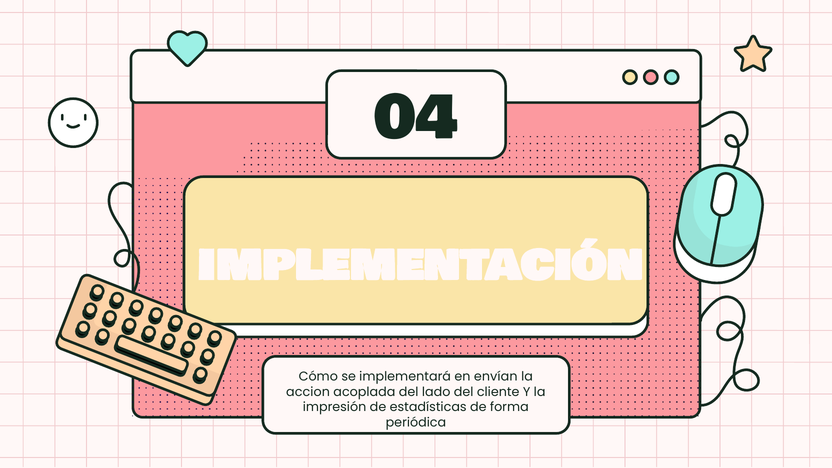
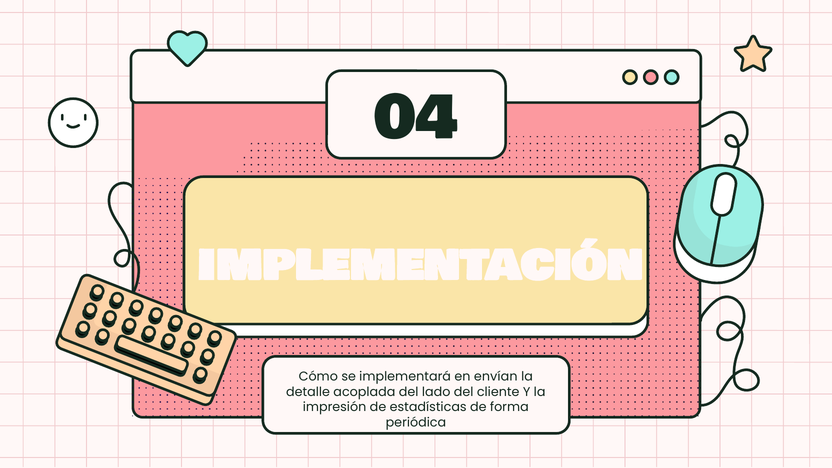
accion: accion -> detalle (308, 392)
